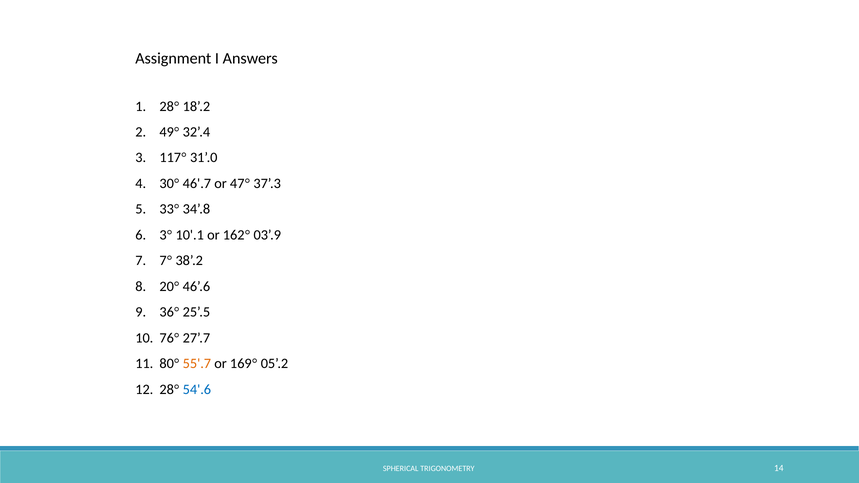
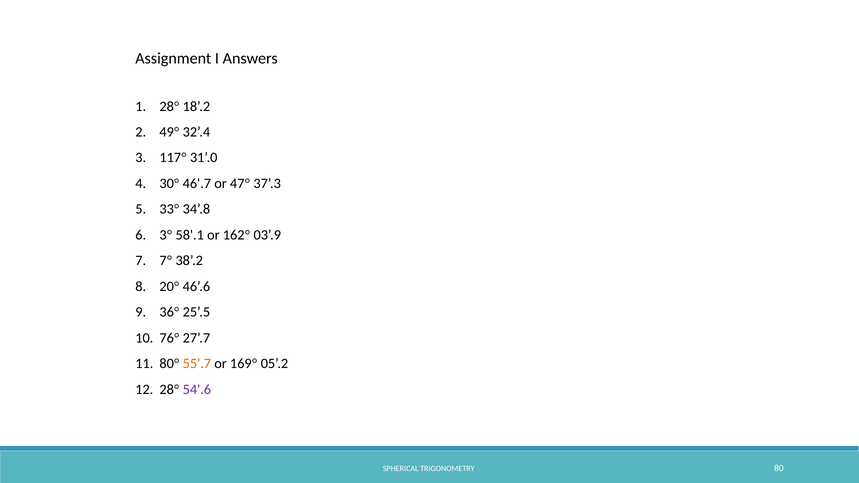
10'.1: 10'.1 -> 58'.1 (190, 235)
54'.6 colour: blue -> purple (197, 390)
14: 14 -> 80 (779, 469)
